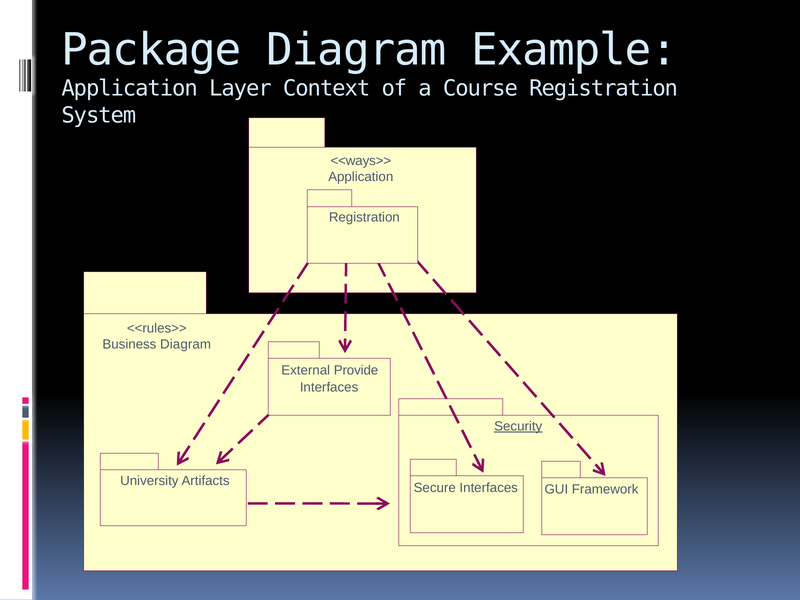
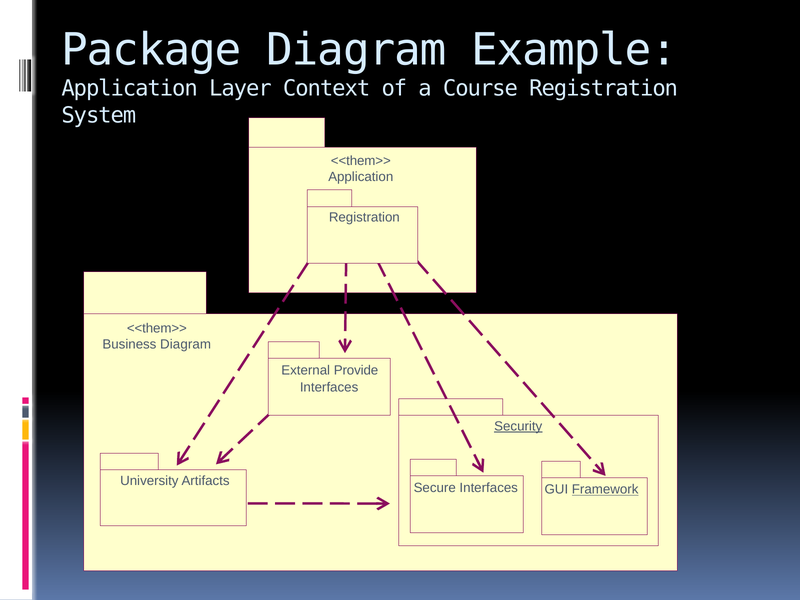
<<ways>>: <<ways>> -> <<them>> (361, 161)
<<rules>>: <<rules>> -> <<them>> (157, 329)
Framework underline: none -> present (605, 490)
